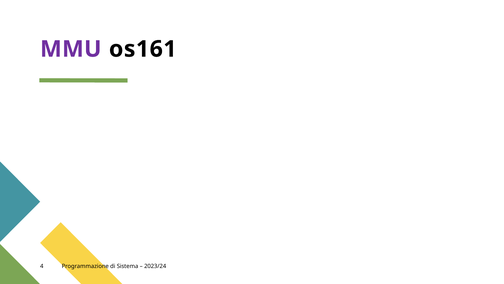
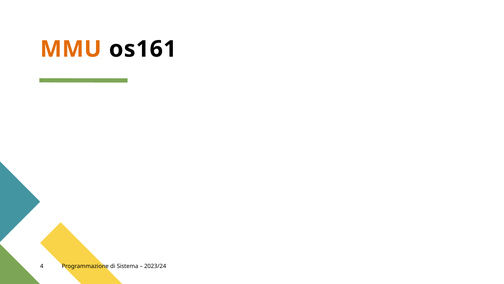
MMU colour: purple -> orange (71, 49)
